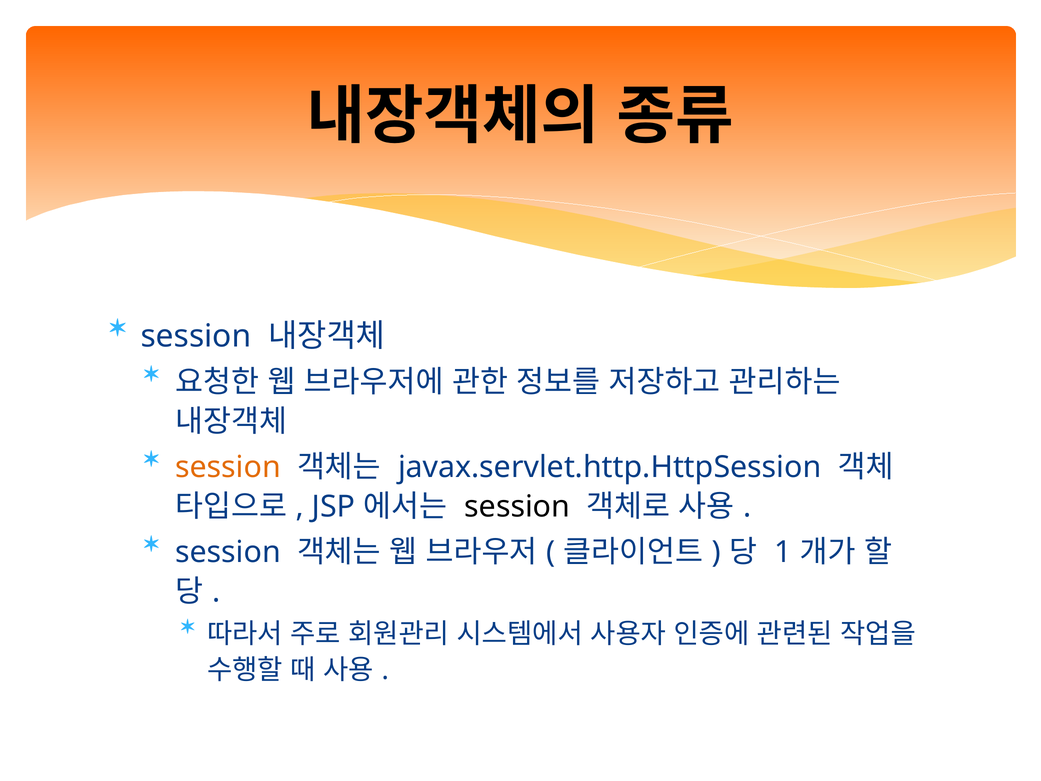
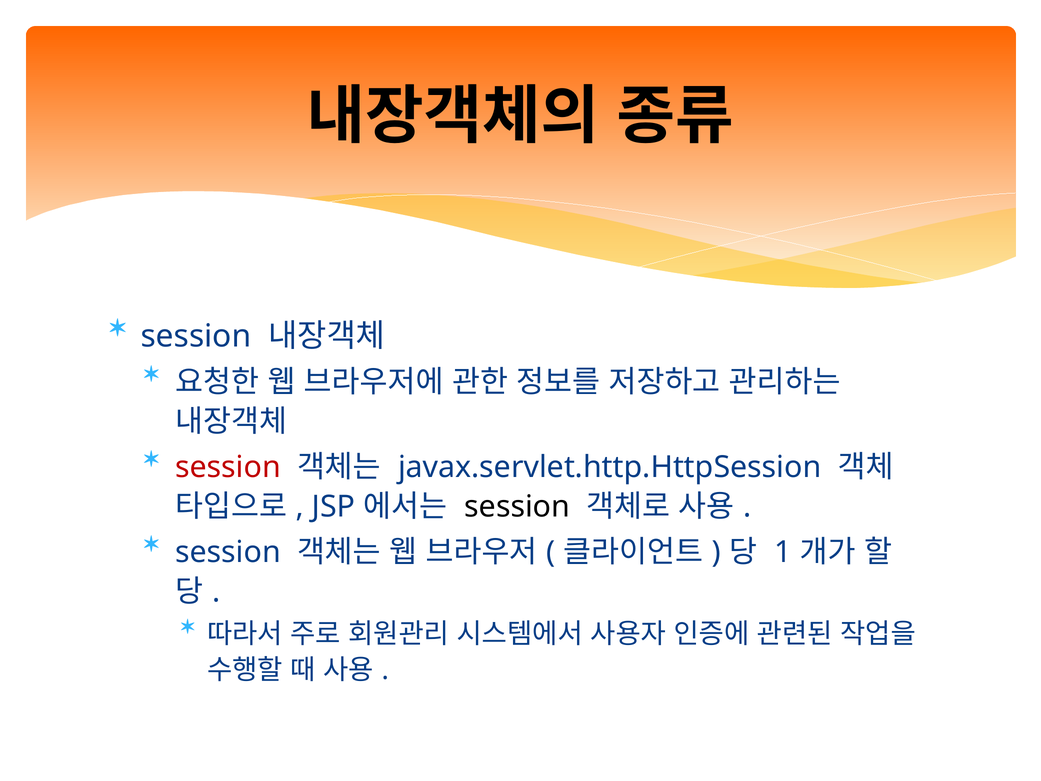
session colour: orange -> red (228, 467)
